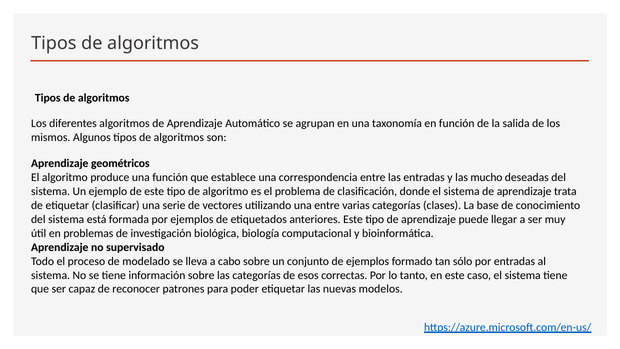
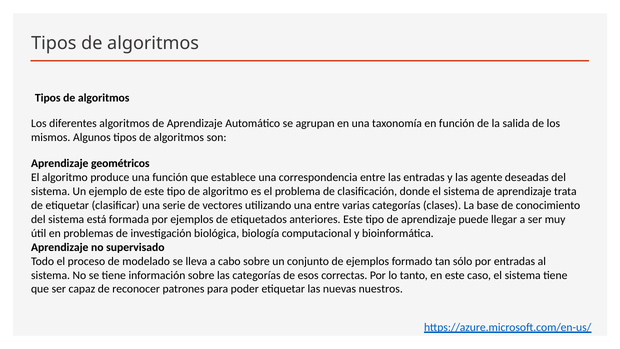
mucho: mucho -> agente (486, 177)
modelos: modelos -> nuestros (381, 289)
